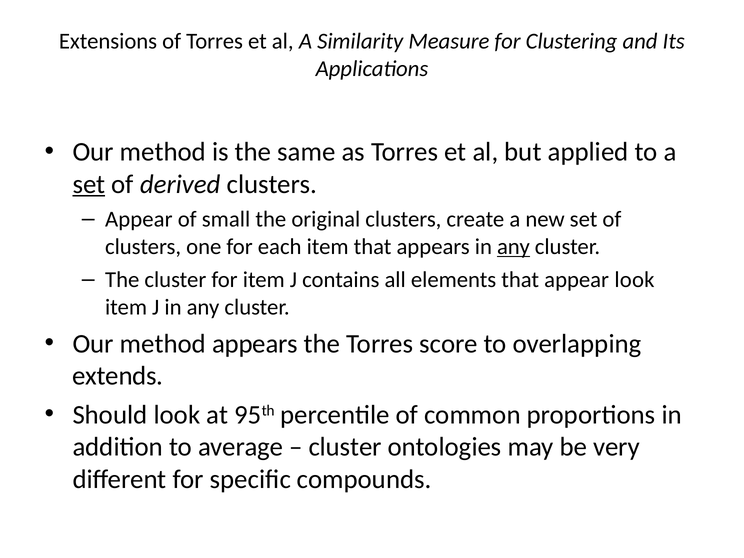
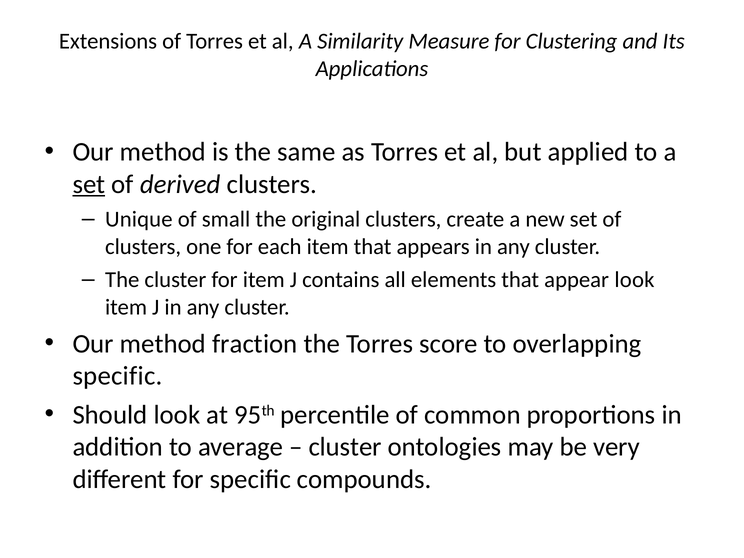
Appear: Appear -> Unique (139, 219)
any underline: present -> none (513, 247)
method appears: appears -> fraction (255, 344)
extends: extends -> specific (117, 376)
